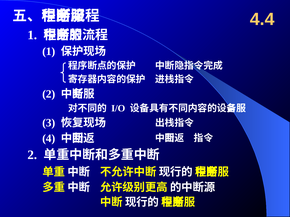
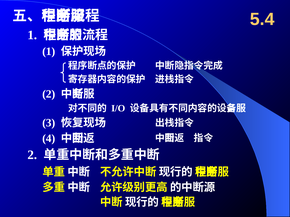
4.4: 4.4 -> 5.4 (262, 19)
